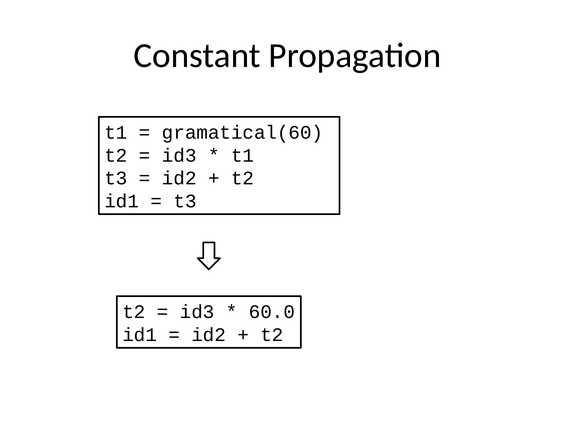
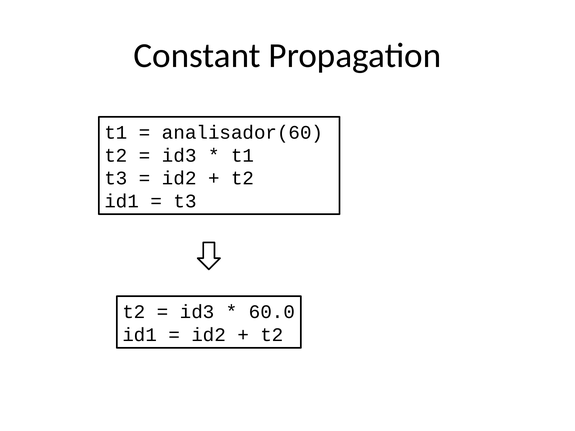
gramatical(60: gramatical(60 -> analisador(60 (243, 132)
